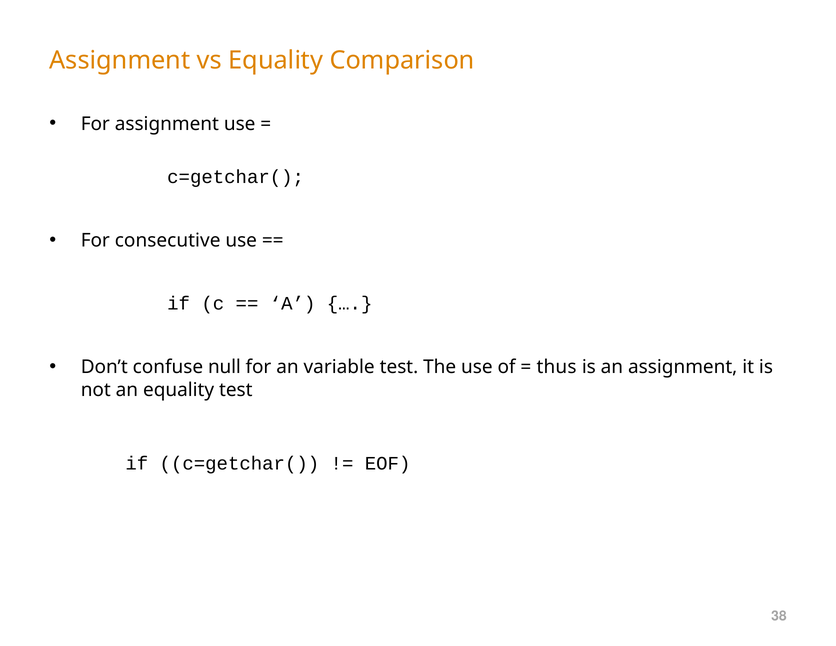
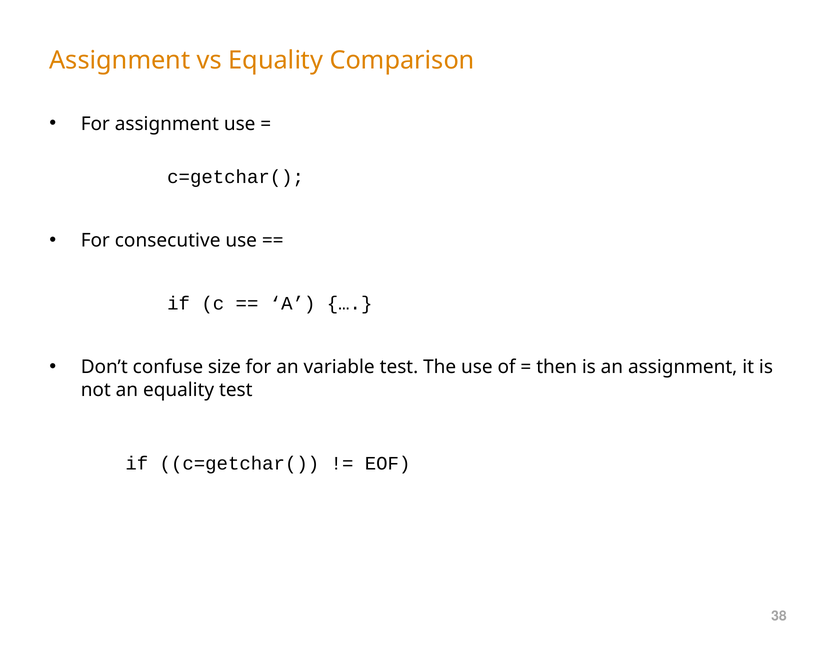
null: null -> size (224, 367)
thus: thus -> then (557, 367)
